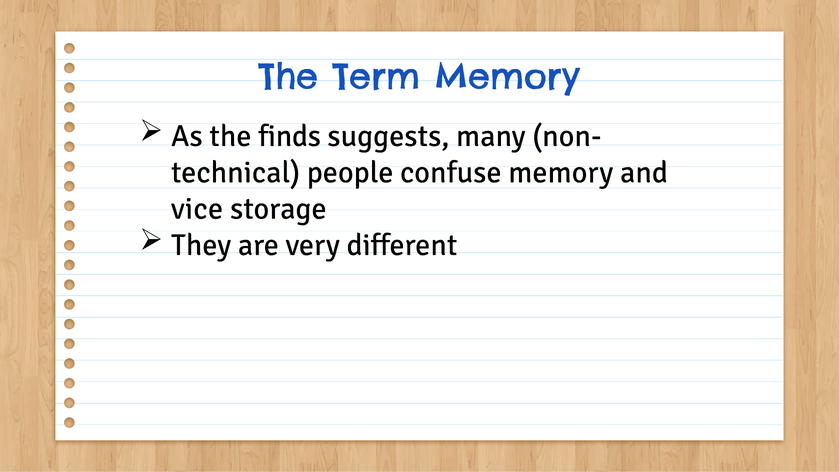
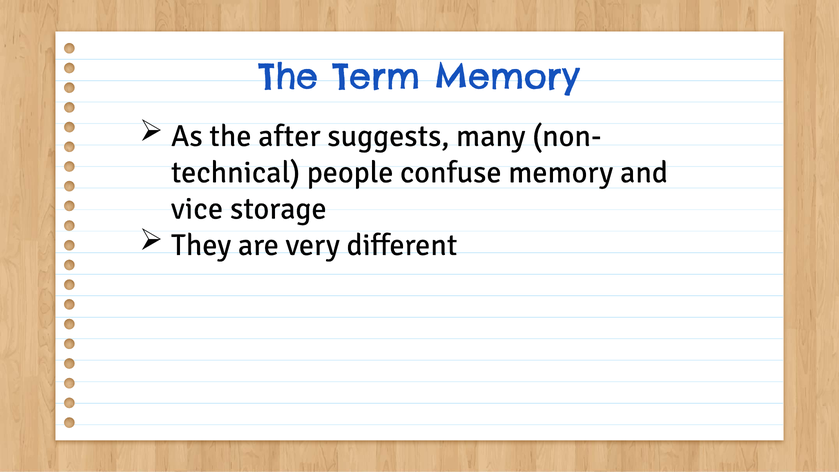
finds: finds -> after (289, 136)
